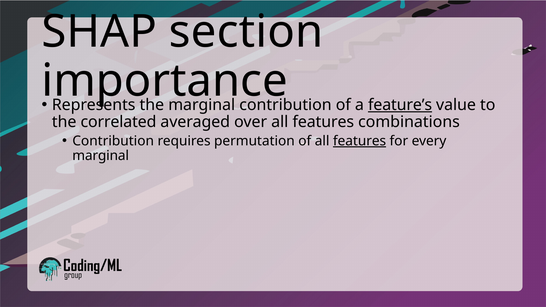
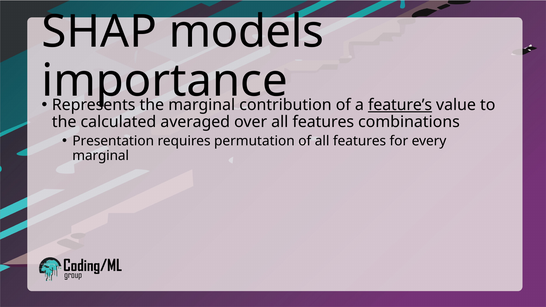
section: section -> models (246, 32)
correlated: correlated -> calculated (118, 122)
Contribution: Contribution -> Presentation (113, 141)
features underline: present -> none (360, 141)
